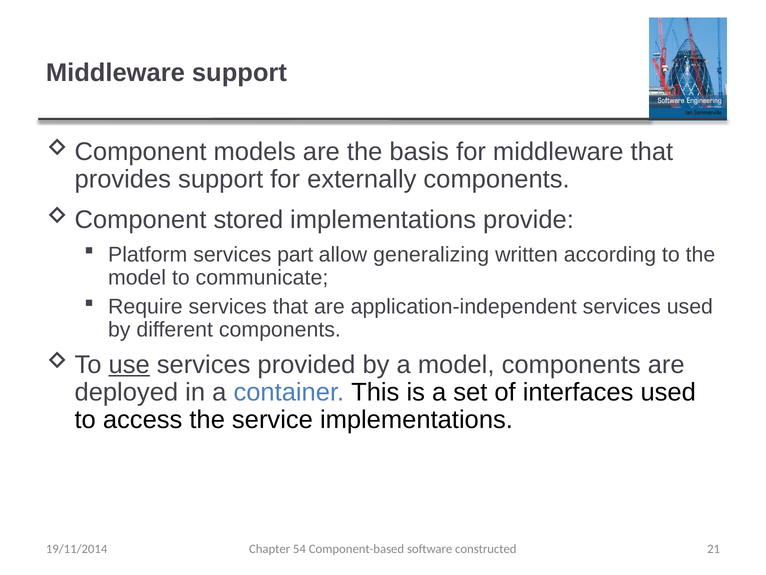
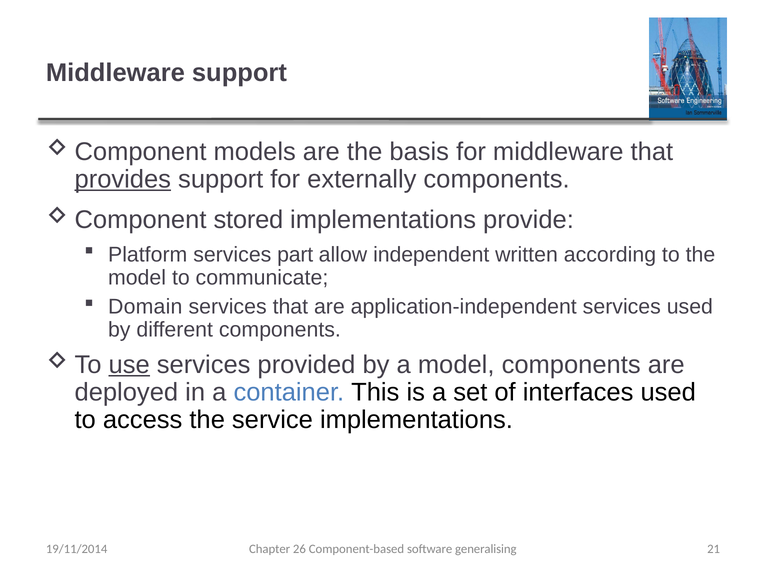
provides underline: none -> present (123, 179)
generalizing: generalizing -> independent (431, 254)
Require: Require -> Domain (145, 307)
54: 54 -> 26 (299, 549)
constructed: constructed -> generalising (486, 549)
